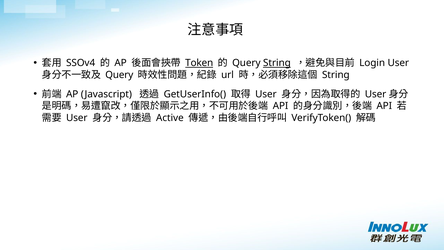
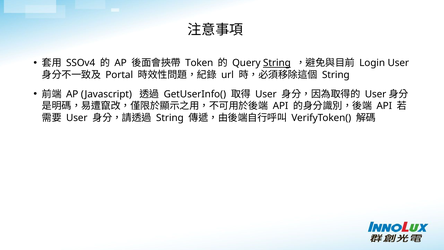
Token underline: present -> none (199, 63)
Query: Query -> Portal (119, 75)
Active: Active -> String (170, 118)
